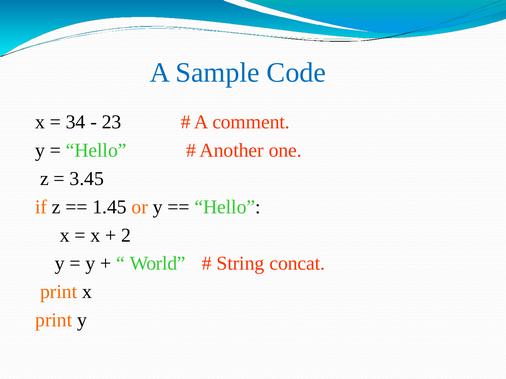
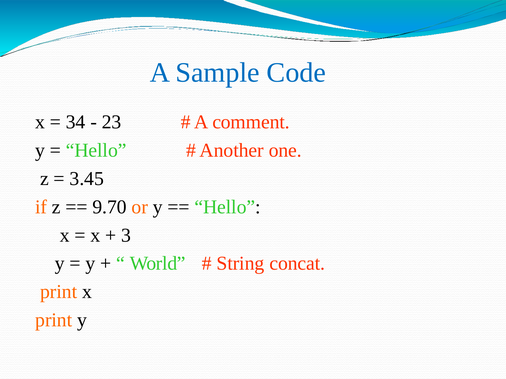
1.45: 1.45 -> 9.70 (110, 207)
2: 2 -> 3 (126, 236)
